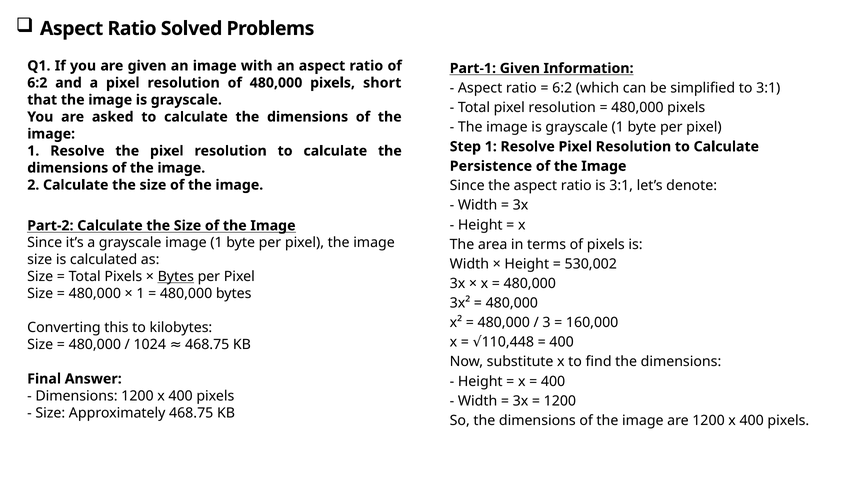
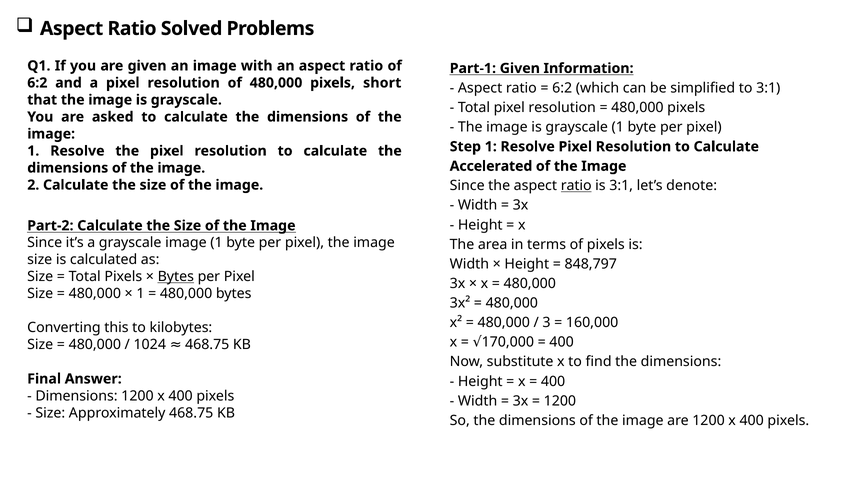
Persistence: Persistence -> Accelerated (491, 166)
ratio underline: none -> present (576, 186)
530,002: 530,002 -> 848,797 (591, 264)
110,448: 110,448 -> 170,000 (508, 342)
